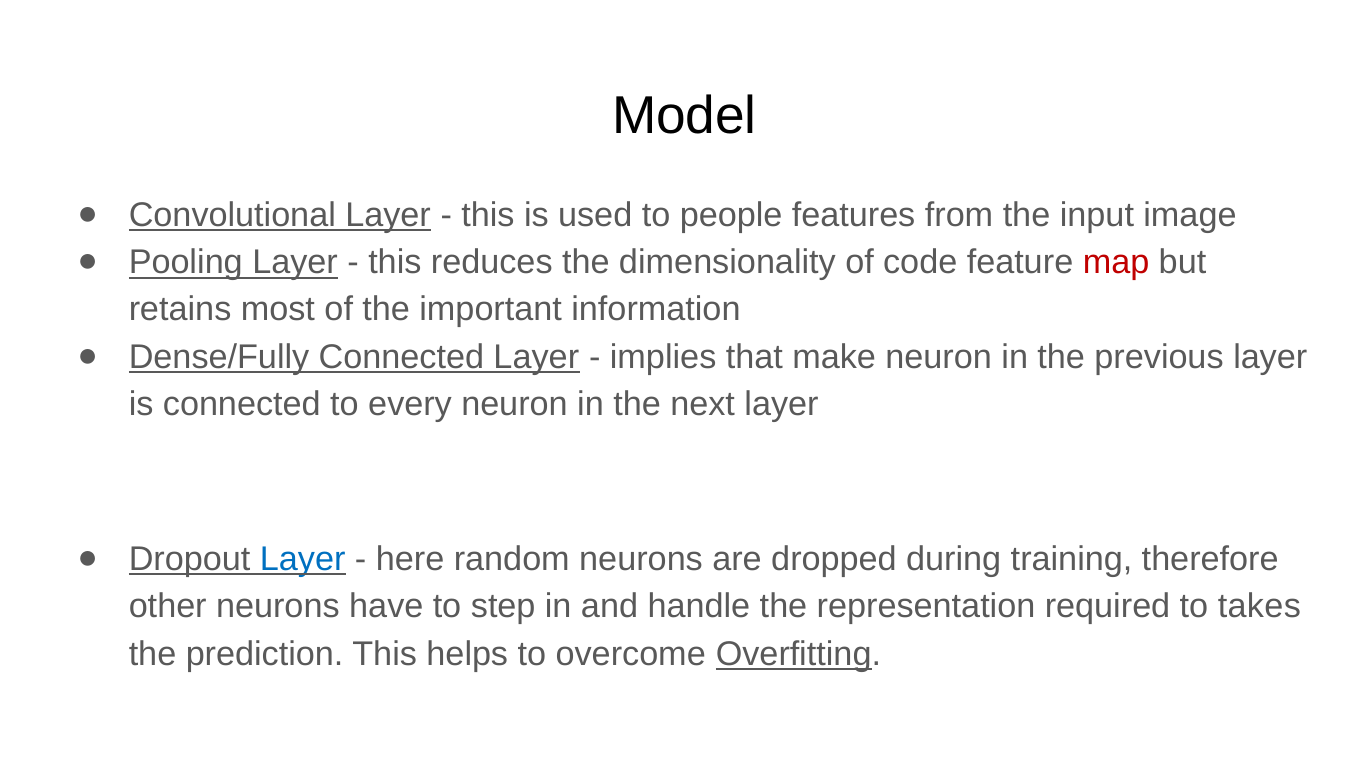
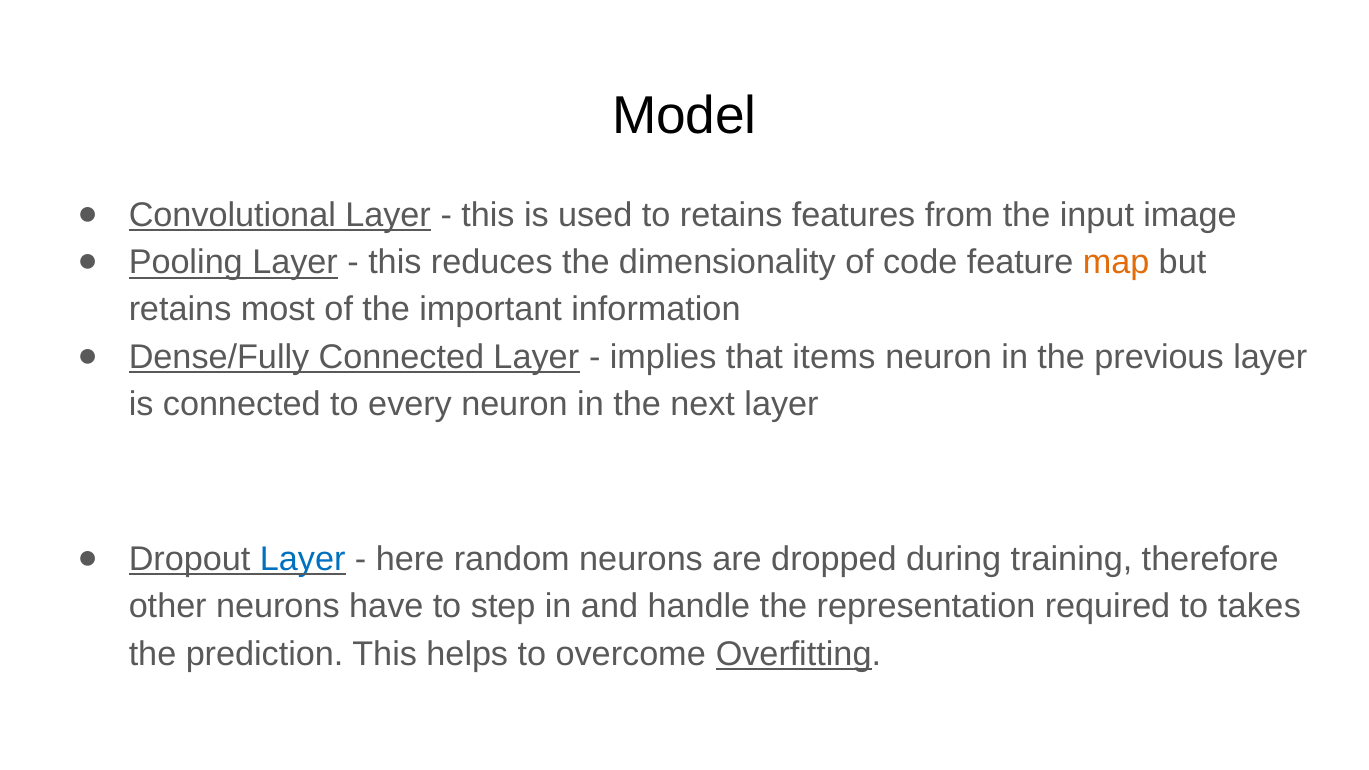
to people: people -> retains (731, 215)
map colour: red -> orange (1116, 263)
make: make -> items (834, 357)
